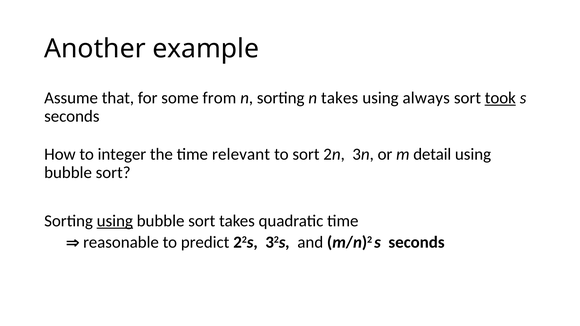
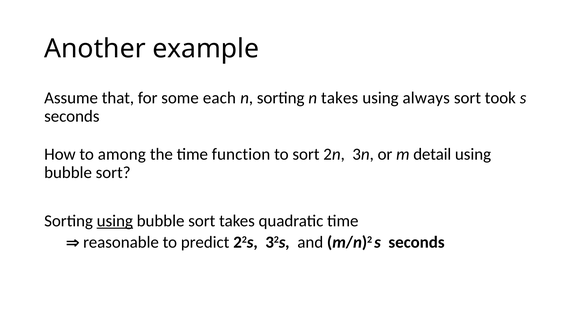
from: from -> each (219, 98)
took underline: present -> none (500, 98)
integer: integer -> among (122, 154)
relevant: relevant -> function (241, 154)
